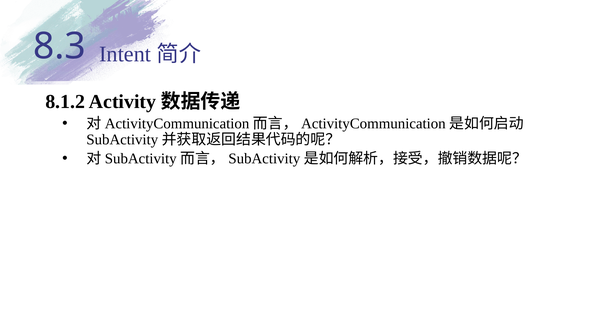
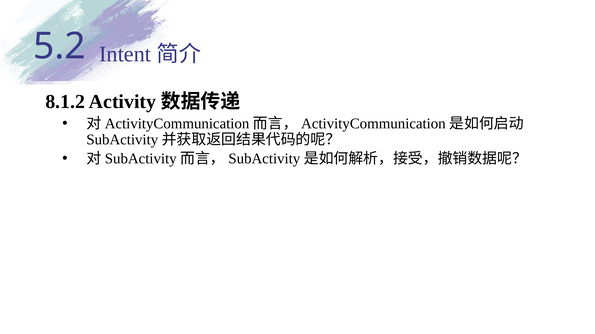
8.3: 8.3 -> 5.2 (59, 46)
